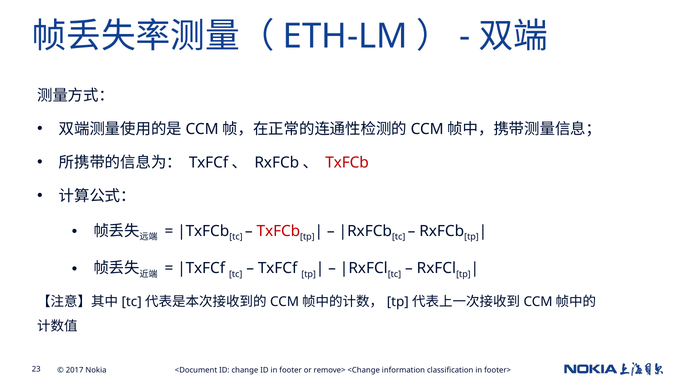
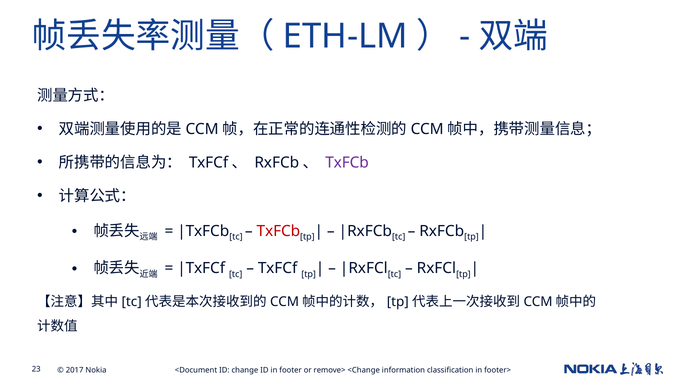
TxFCb colour: red -> purple (347, 163)
